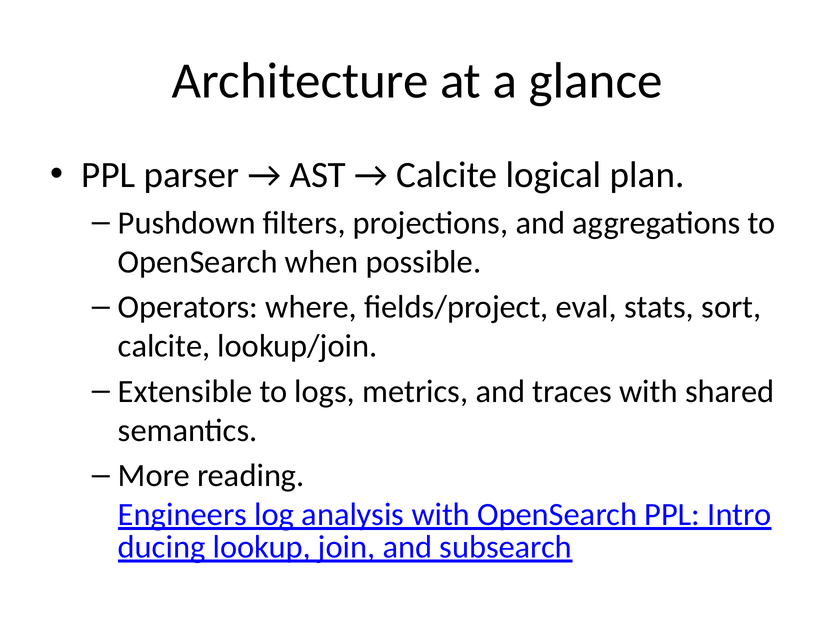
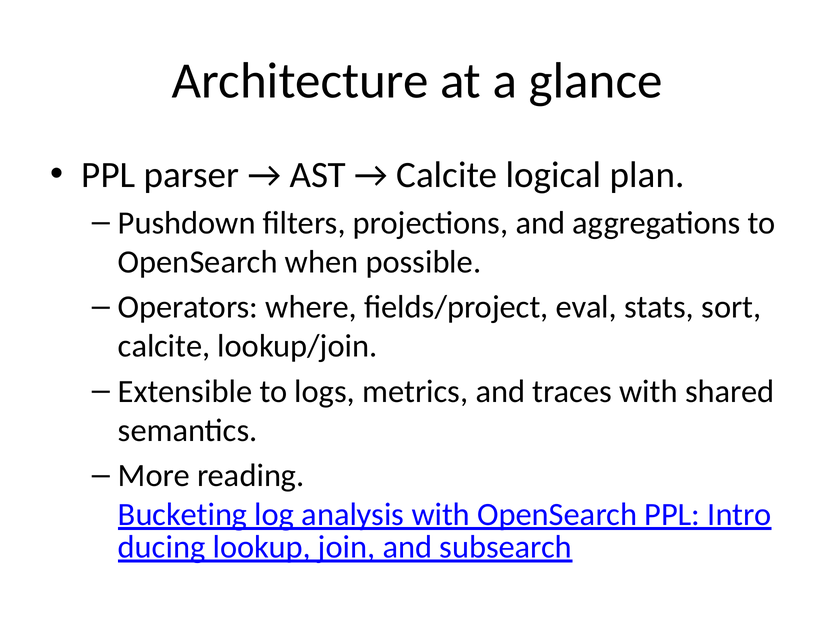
Engineers: Engineers -> Bucketing (183, 515)
